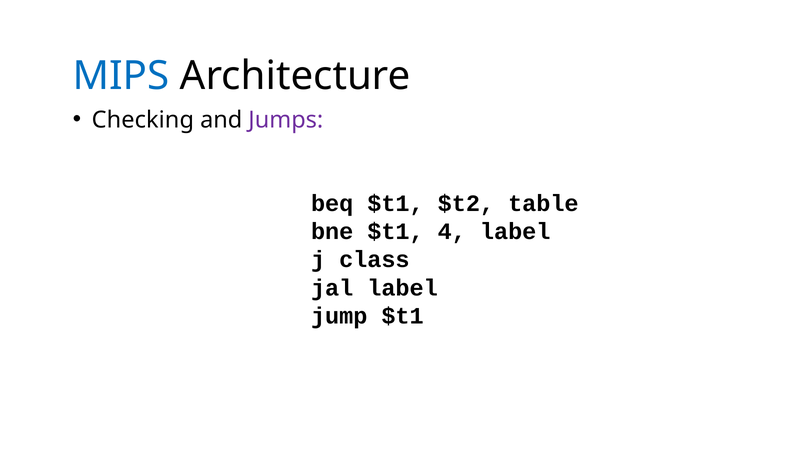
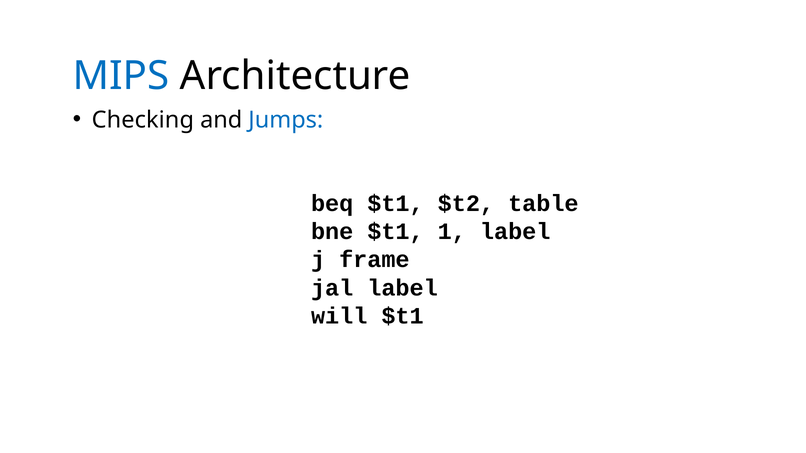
Jumps colour: purple -> blue (286, 120)
4: 4 -> 1 (452, 232)
class: class -> frame (374, 260)
jump: jump -> will (339, 316)
